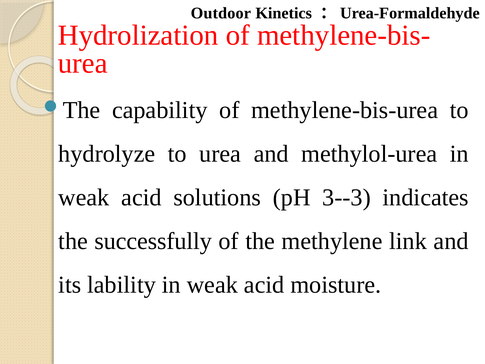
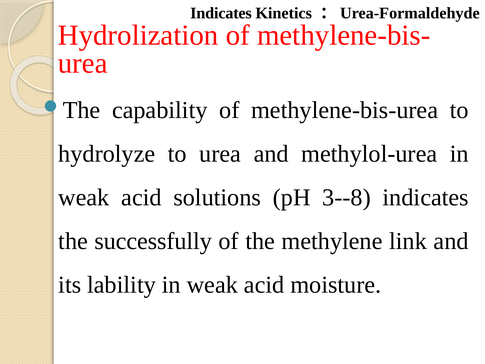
Outdoor: Outdoor -> Indicates (221, 13)
3--3: 3--3 -> 3--8 (347, 197)
